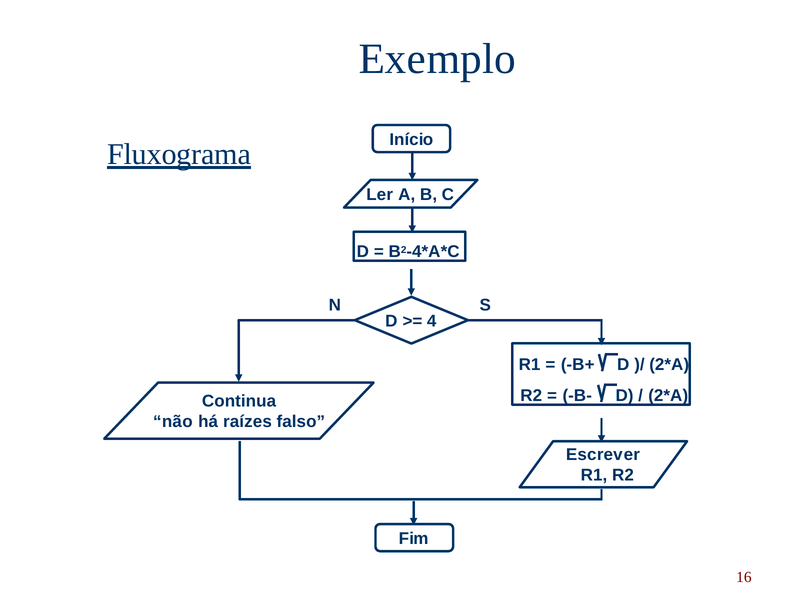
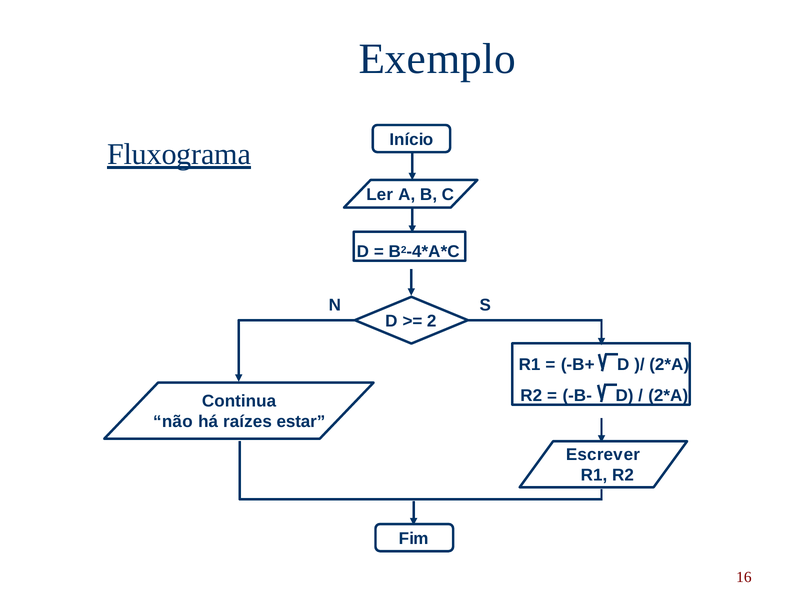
4: 4 -> 2 (432, 322)
falso: falso -> estar (301, 422)
